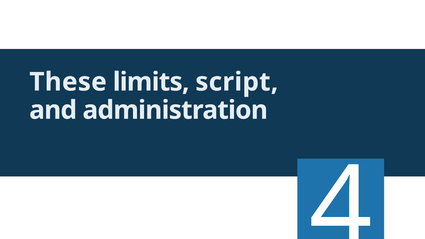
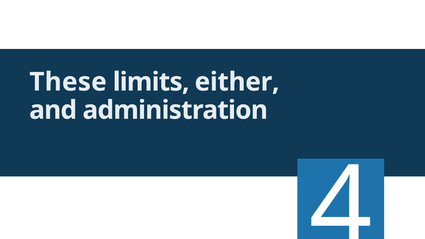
script: script -> either (237, 82)
